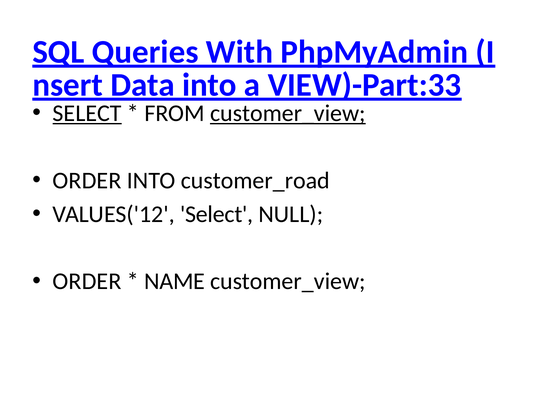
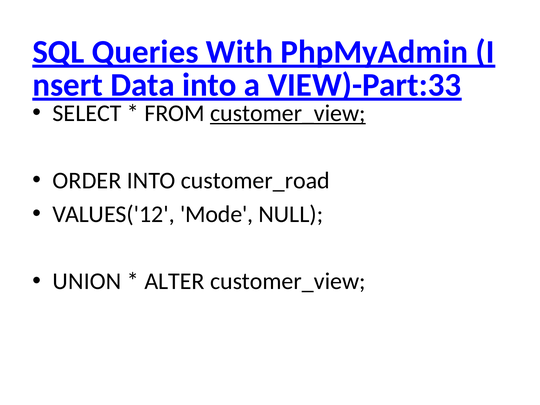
SELECT underline: present -> none (87, 113)
VALUES('12 Select: Select -> Mode (217, 214)
ORDER: ORDER -> UNION (87, 281)
NAME: NAME -> ALTER (174, 281)
